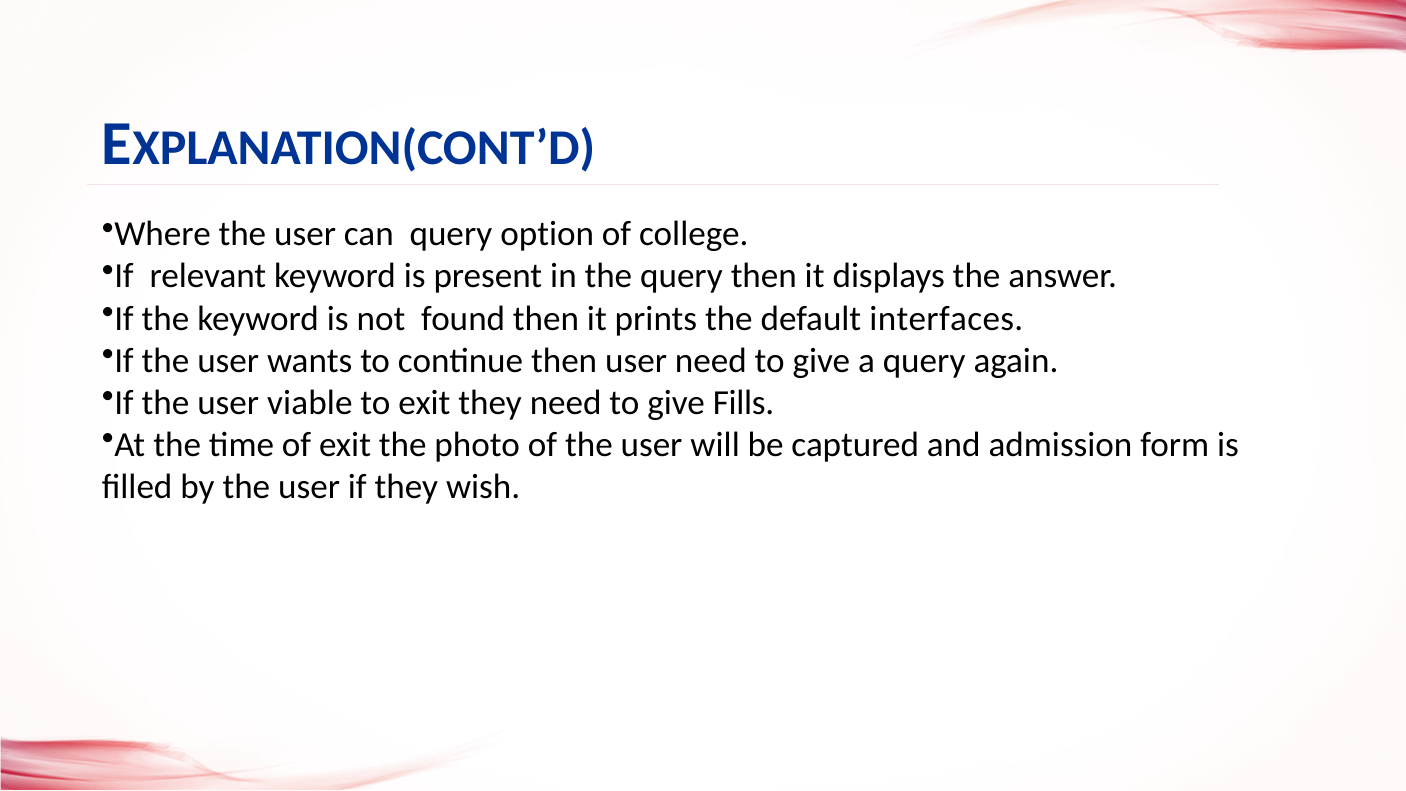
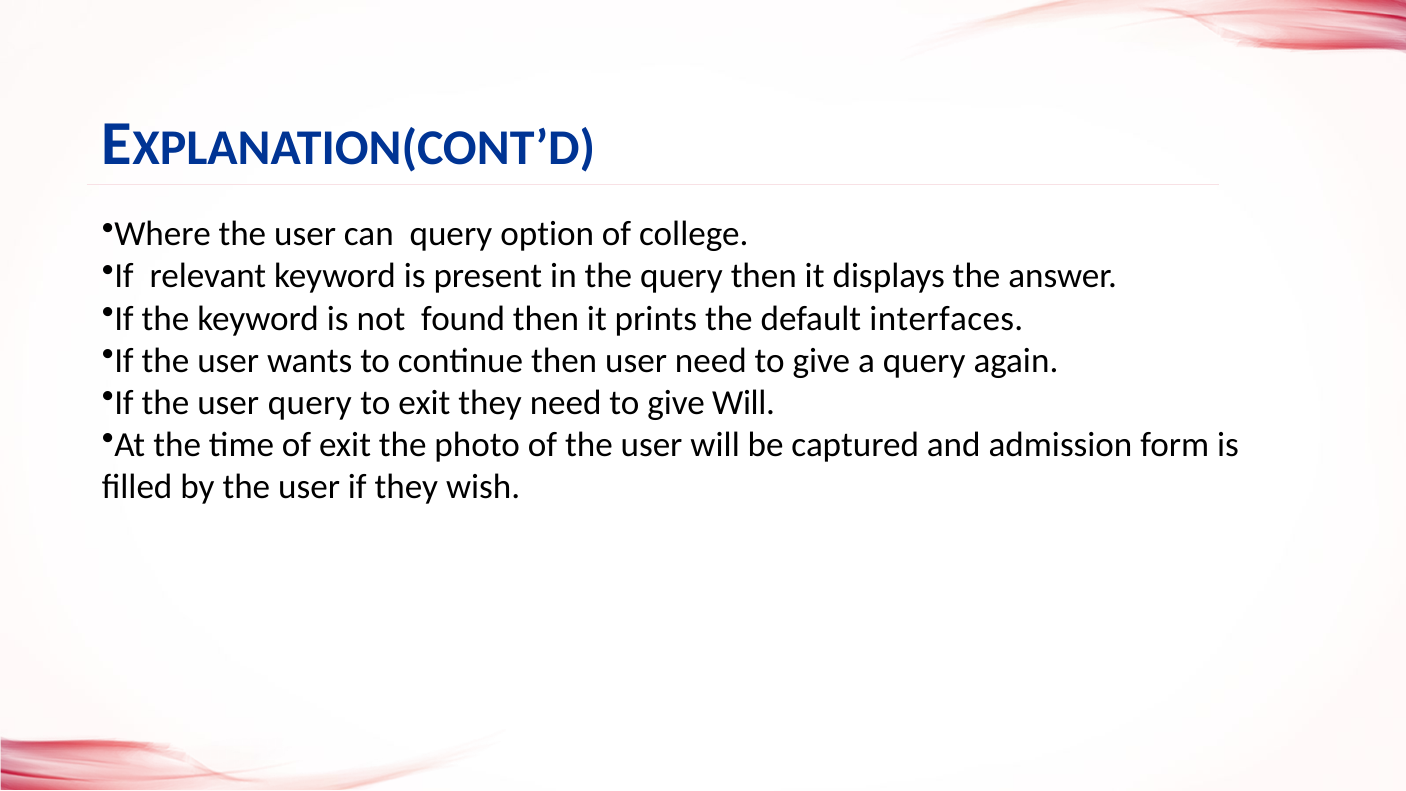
user viable: viable -> query (310, 403)
give Fills: Fills -> Will (744, 403)
